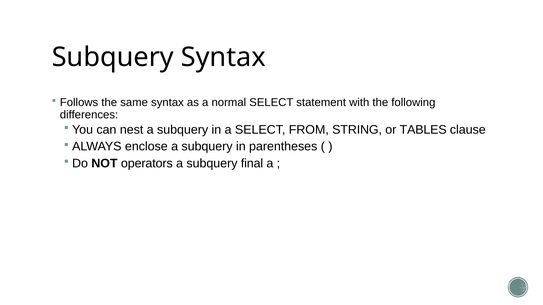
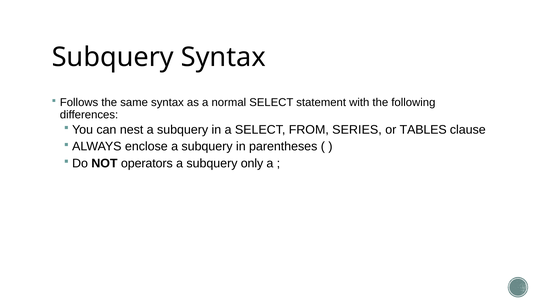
STRING: STRING -> SERIES (357, 130)
final: final -> only (252, 164)
